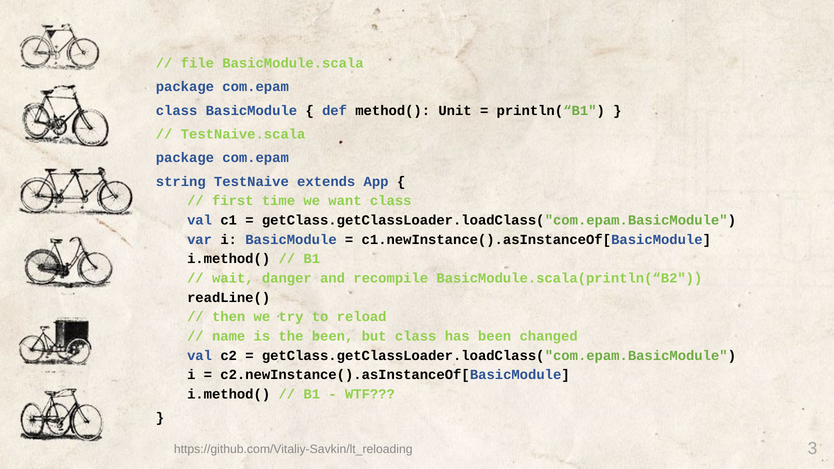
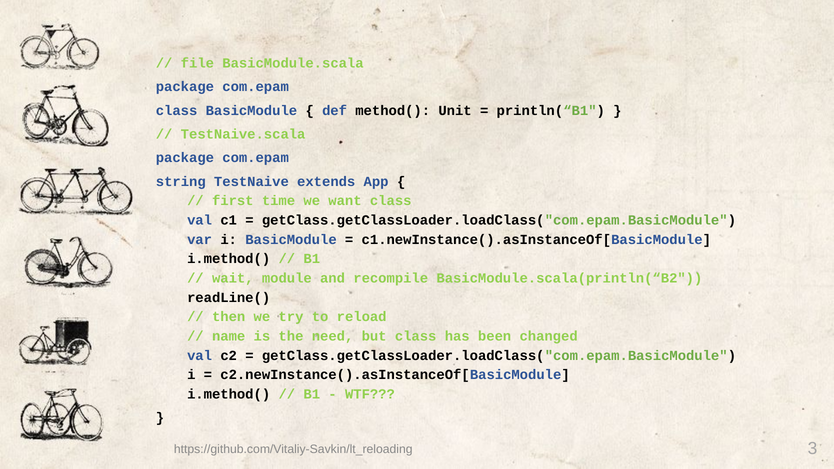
danger: danger -> module (287, 278)
the been: been -> need (333, 336)
